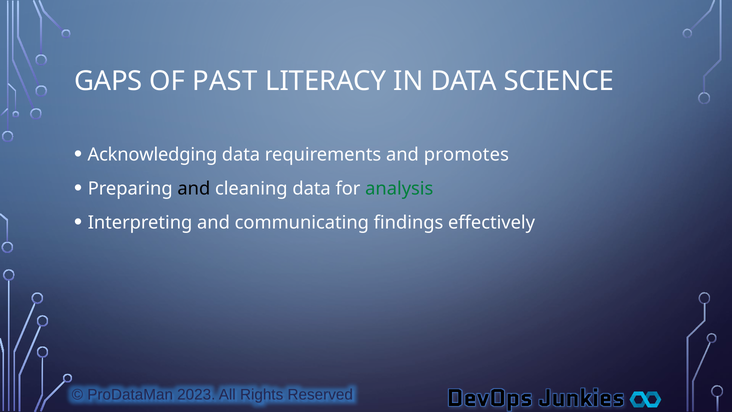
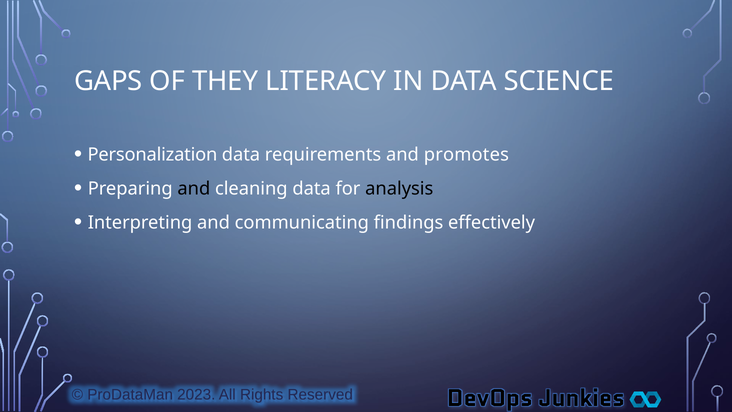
PAST: PAST -> THEY (225, 81)
Acknowledging: Acknowledging -> Personalization (152, 154)
analysis colour: green -> black (399, 188)
